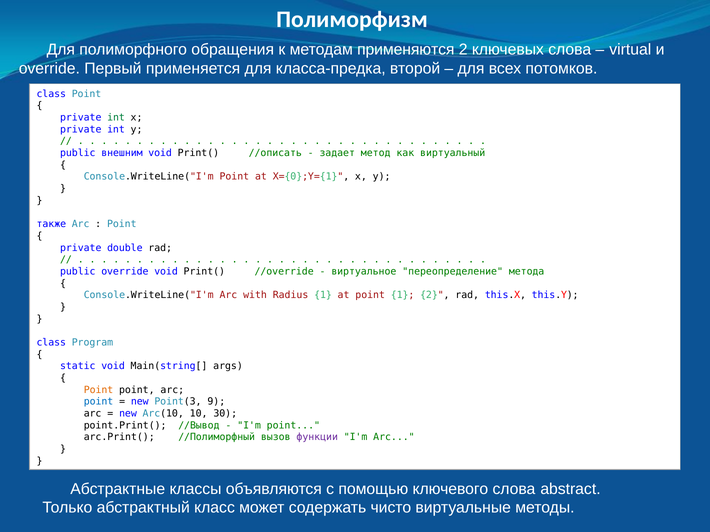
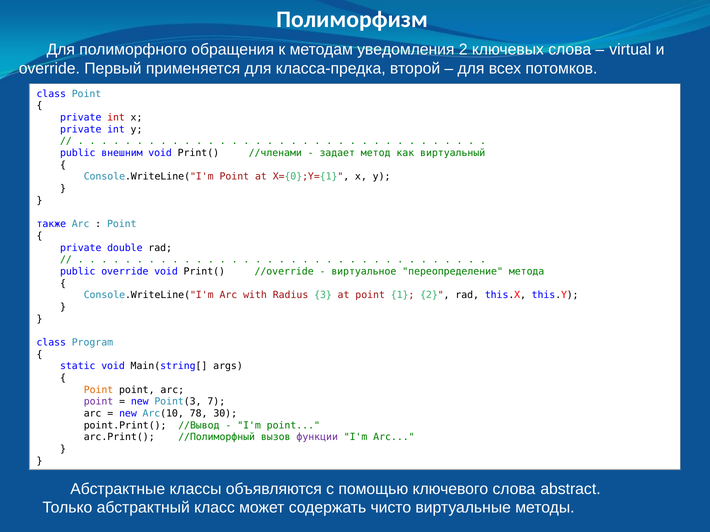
применяются: применяются -> уведомления (406, 50)
int colour: green -> red (116, 118)
//описать: //описать -> //членами (275, 153)
Radius 1: 1 -> 3 (323, 295)
point colour: blue -> purple (99, 402)
9: 9 -> 7 (216, 402)
10: 10 -> 78 (199, 414)
